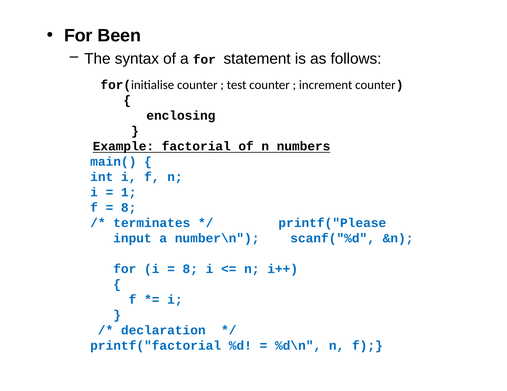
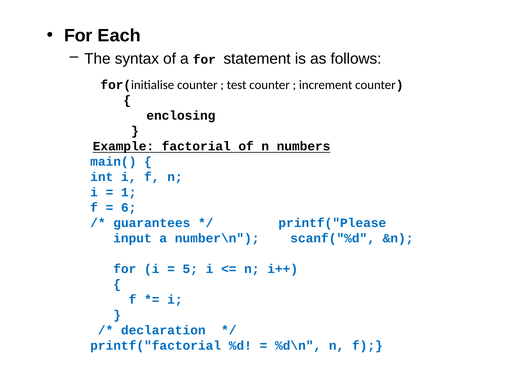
Been: Been -> Each (119, 36)
8: 8 -> 6 (129, 208)
terminates: terminates -> guarantees (152, 223)
8: 8 -> 5 (190, 269)
